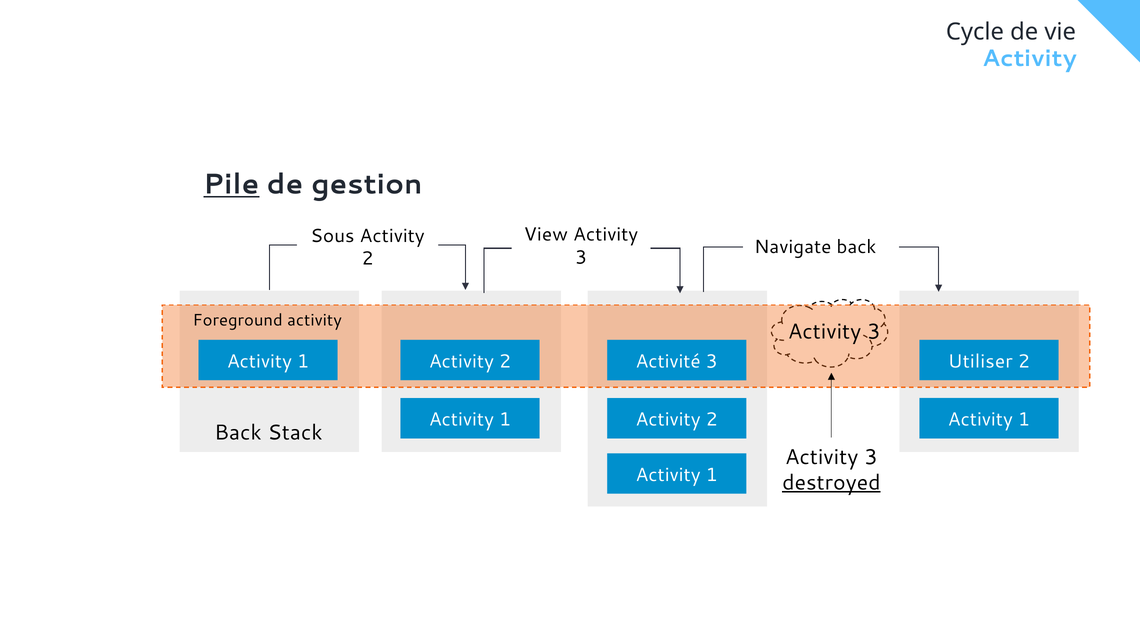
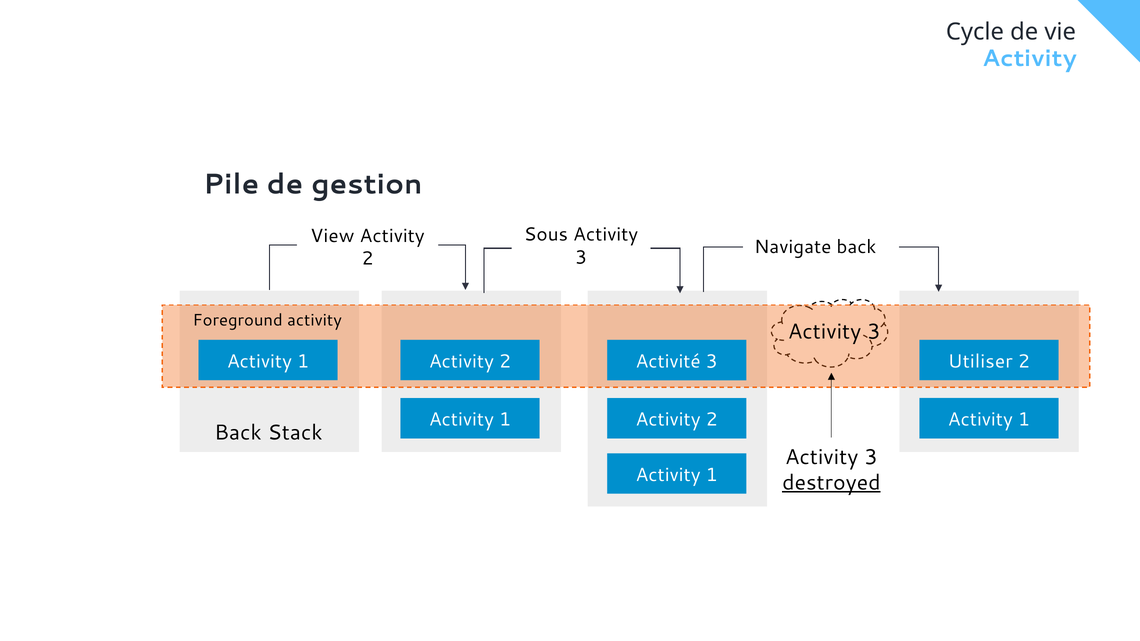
Pile underline: present -> none (231, 185)
View: View -> Sous (546, 235)
Sous: Sous -> View (332, 236)
